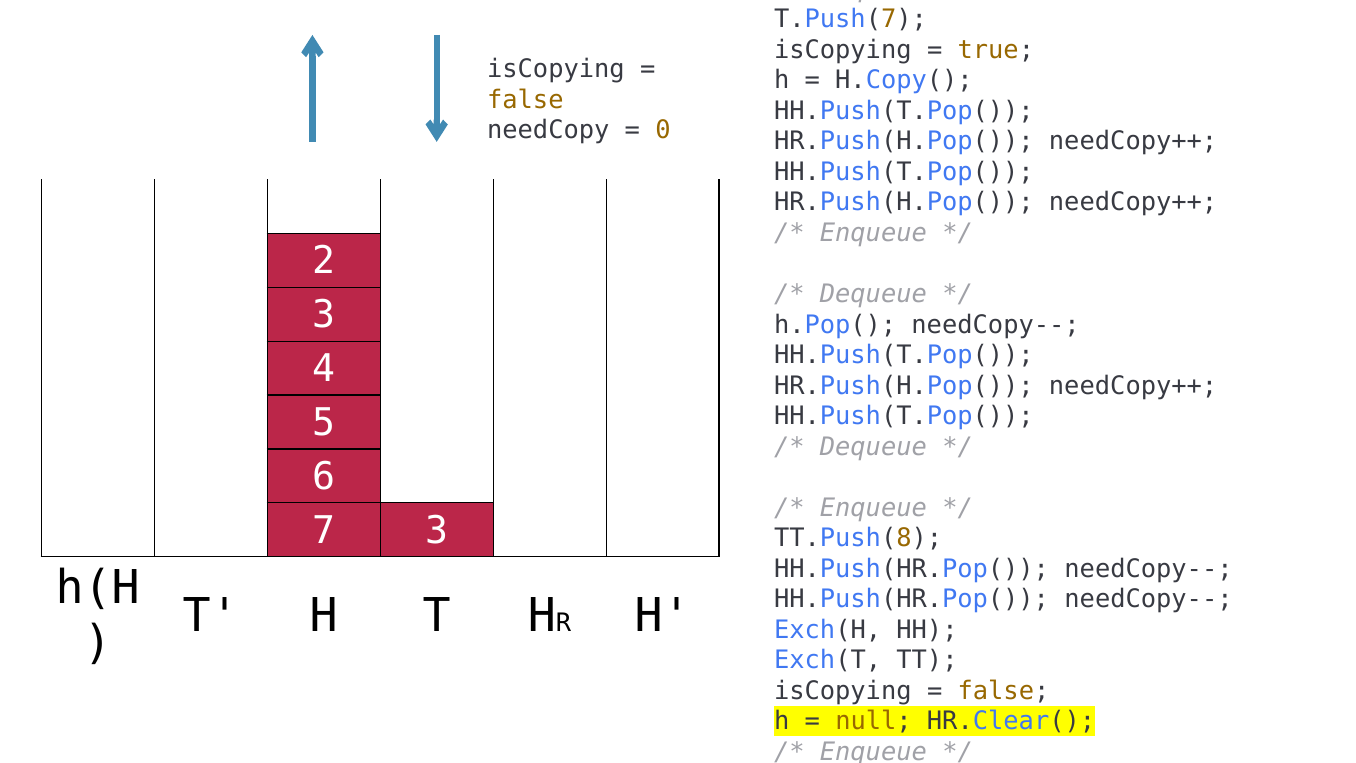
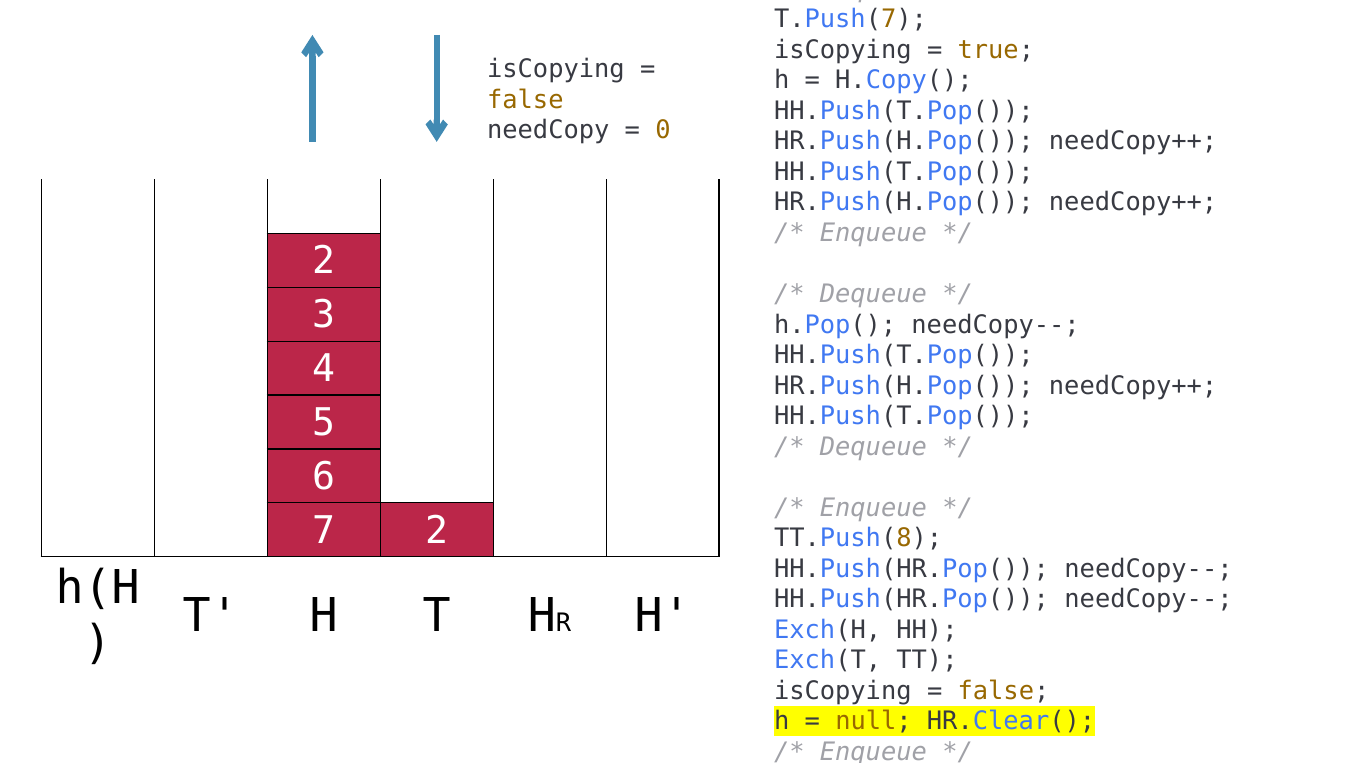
7 3: 3 -> 2 (437, 530)
